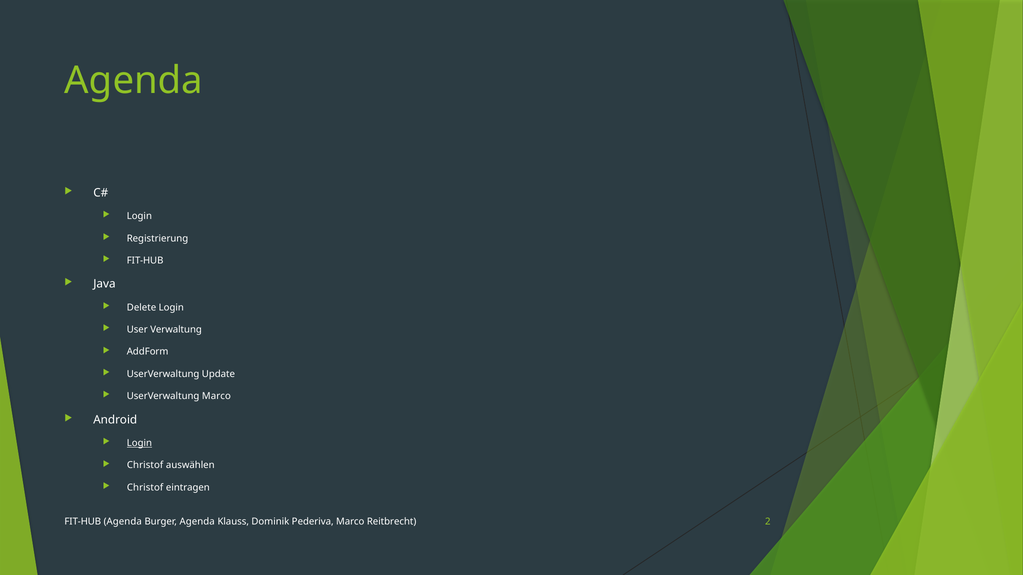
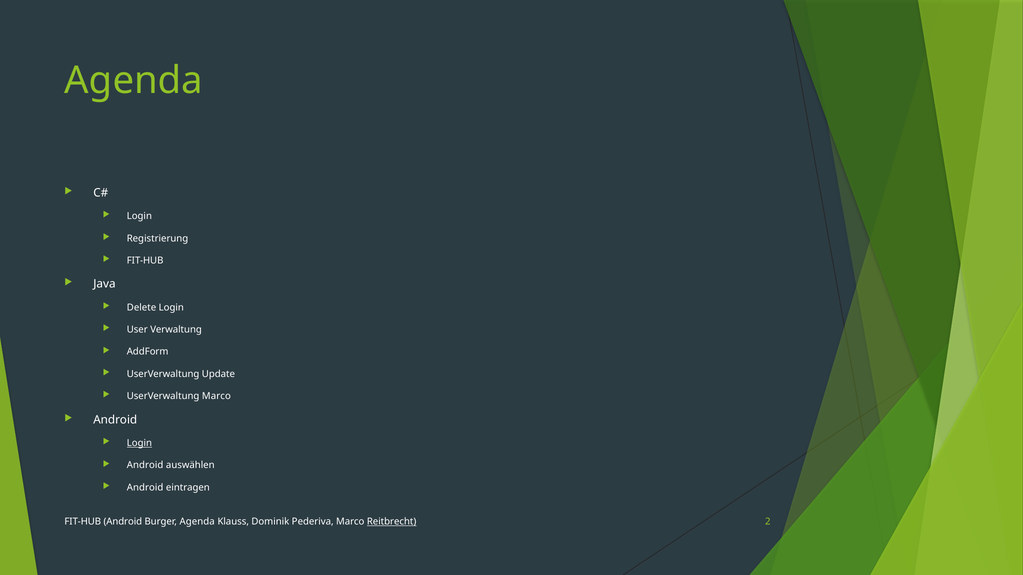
Christof: Christof -> Android (145, 466)
Christof: Christof -> Android (145, 488)
FIT-HUB Agenda: Agenda -> Android (123, 522)
Reitbrecht underline: none -> present (392, 522)
